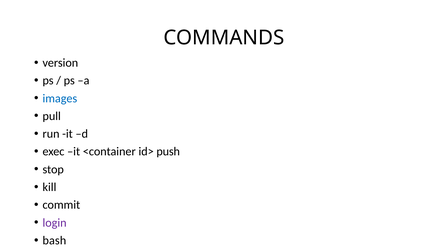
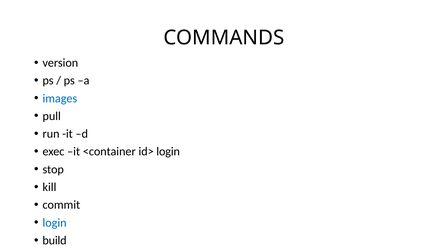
id> push: push -> login (168, 152)
login colour: purple -> blue (55, 223)
bash: bash -> build (55, 240)
